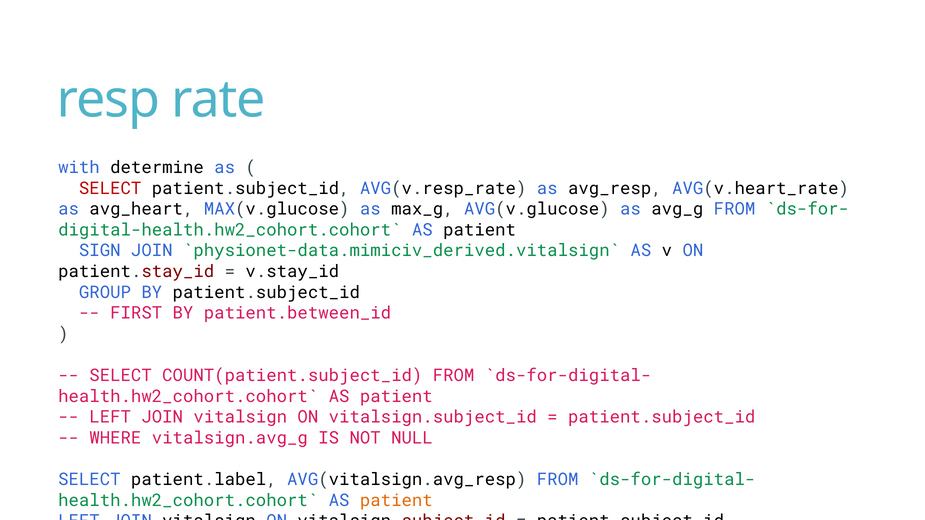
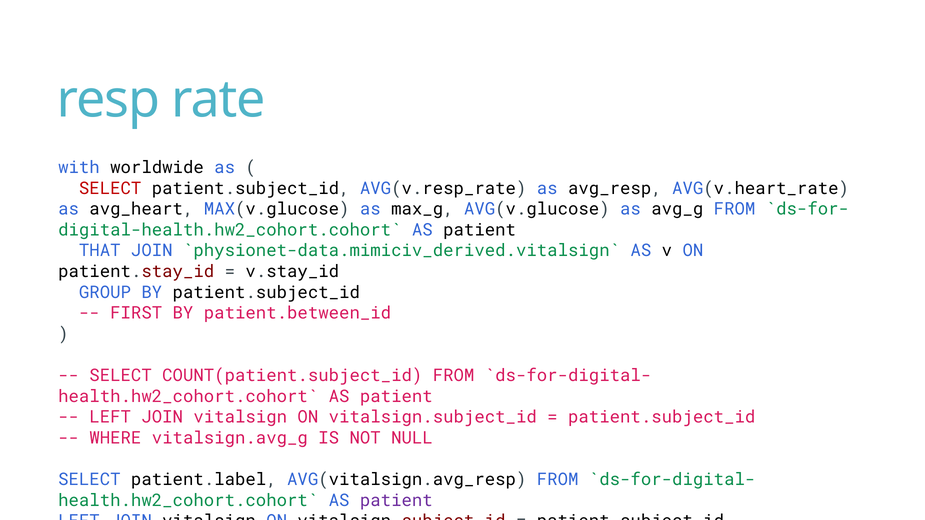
determine: determine -> worldwide (157, 168)
SIGN: SIGN -> THAT (100, 251)
patient colour: orange -> purple (396, 501)
